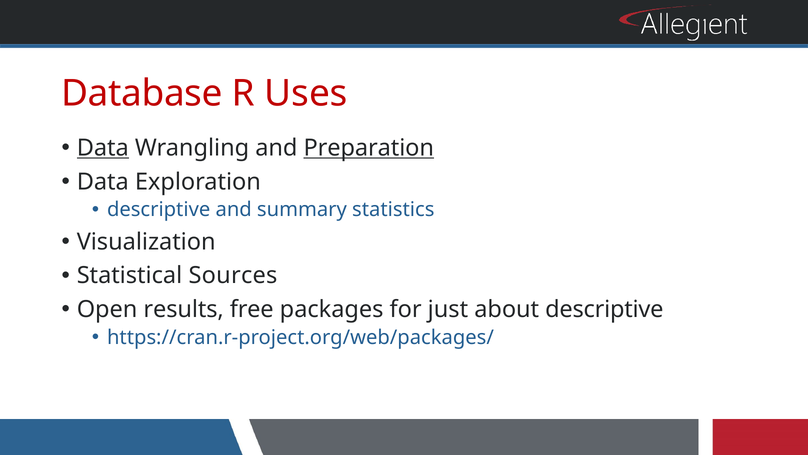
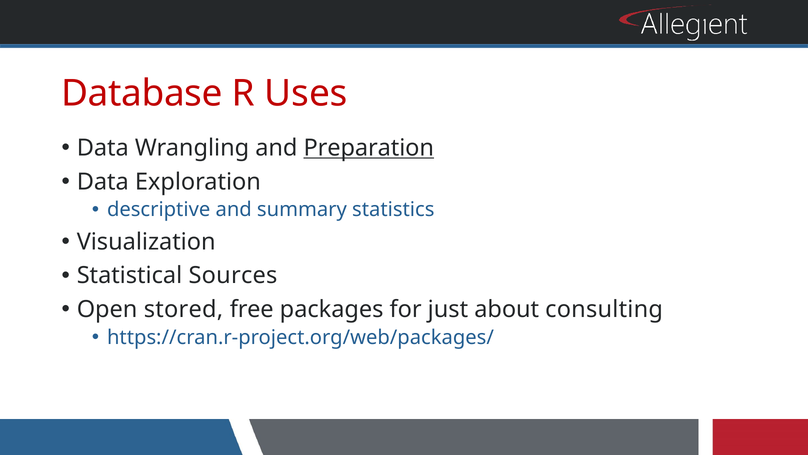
Data underline: present -> none (103, 148)
results: results -> stored (183, 309)
about descriptive: descriptive -> consulting (604, 309)
